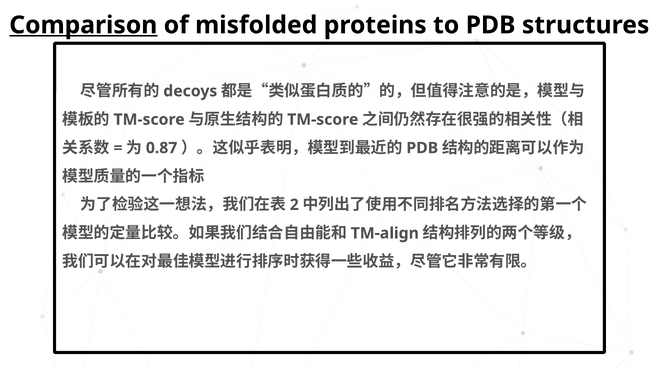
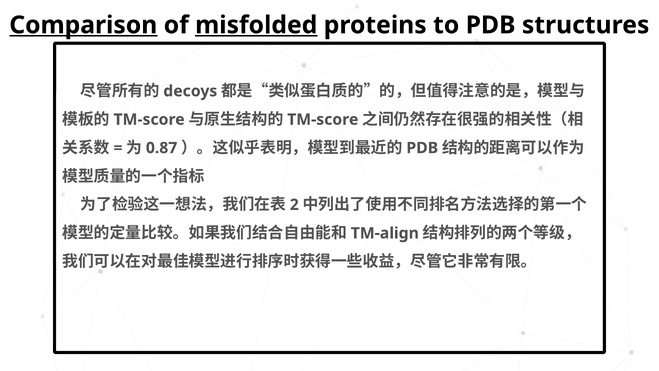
misfolded underline: none -> present (256, 25)
